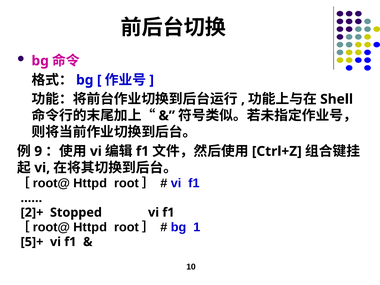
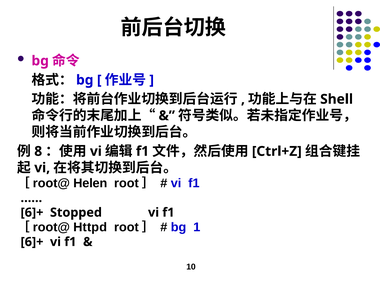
9: 9 -> 8 (38, 151)
Httpd: Httpd -> Helen (90, 183)
2]+: 2]+ -> 6]+ (32, 212)
5]+: 5]+ -> 6]+ (32, 242)
